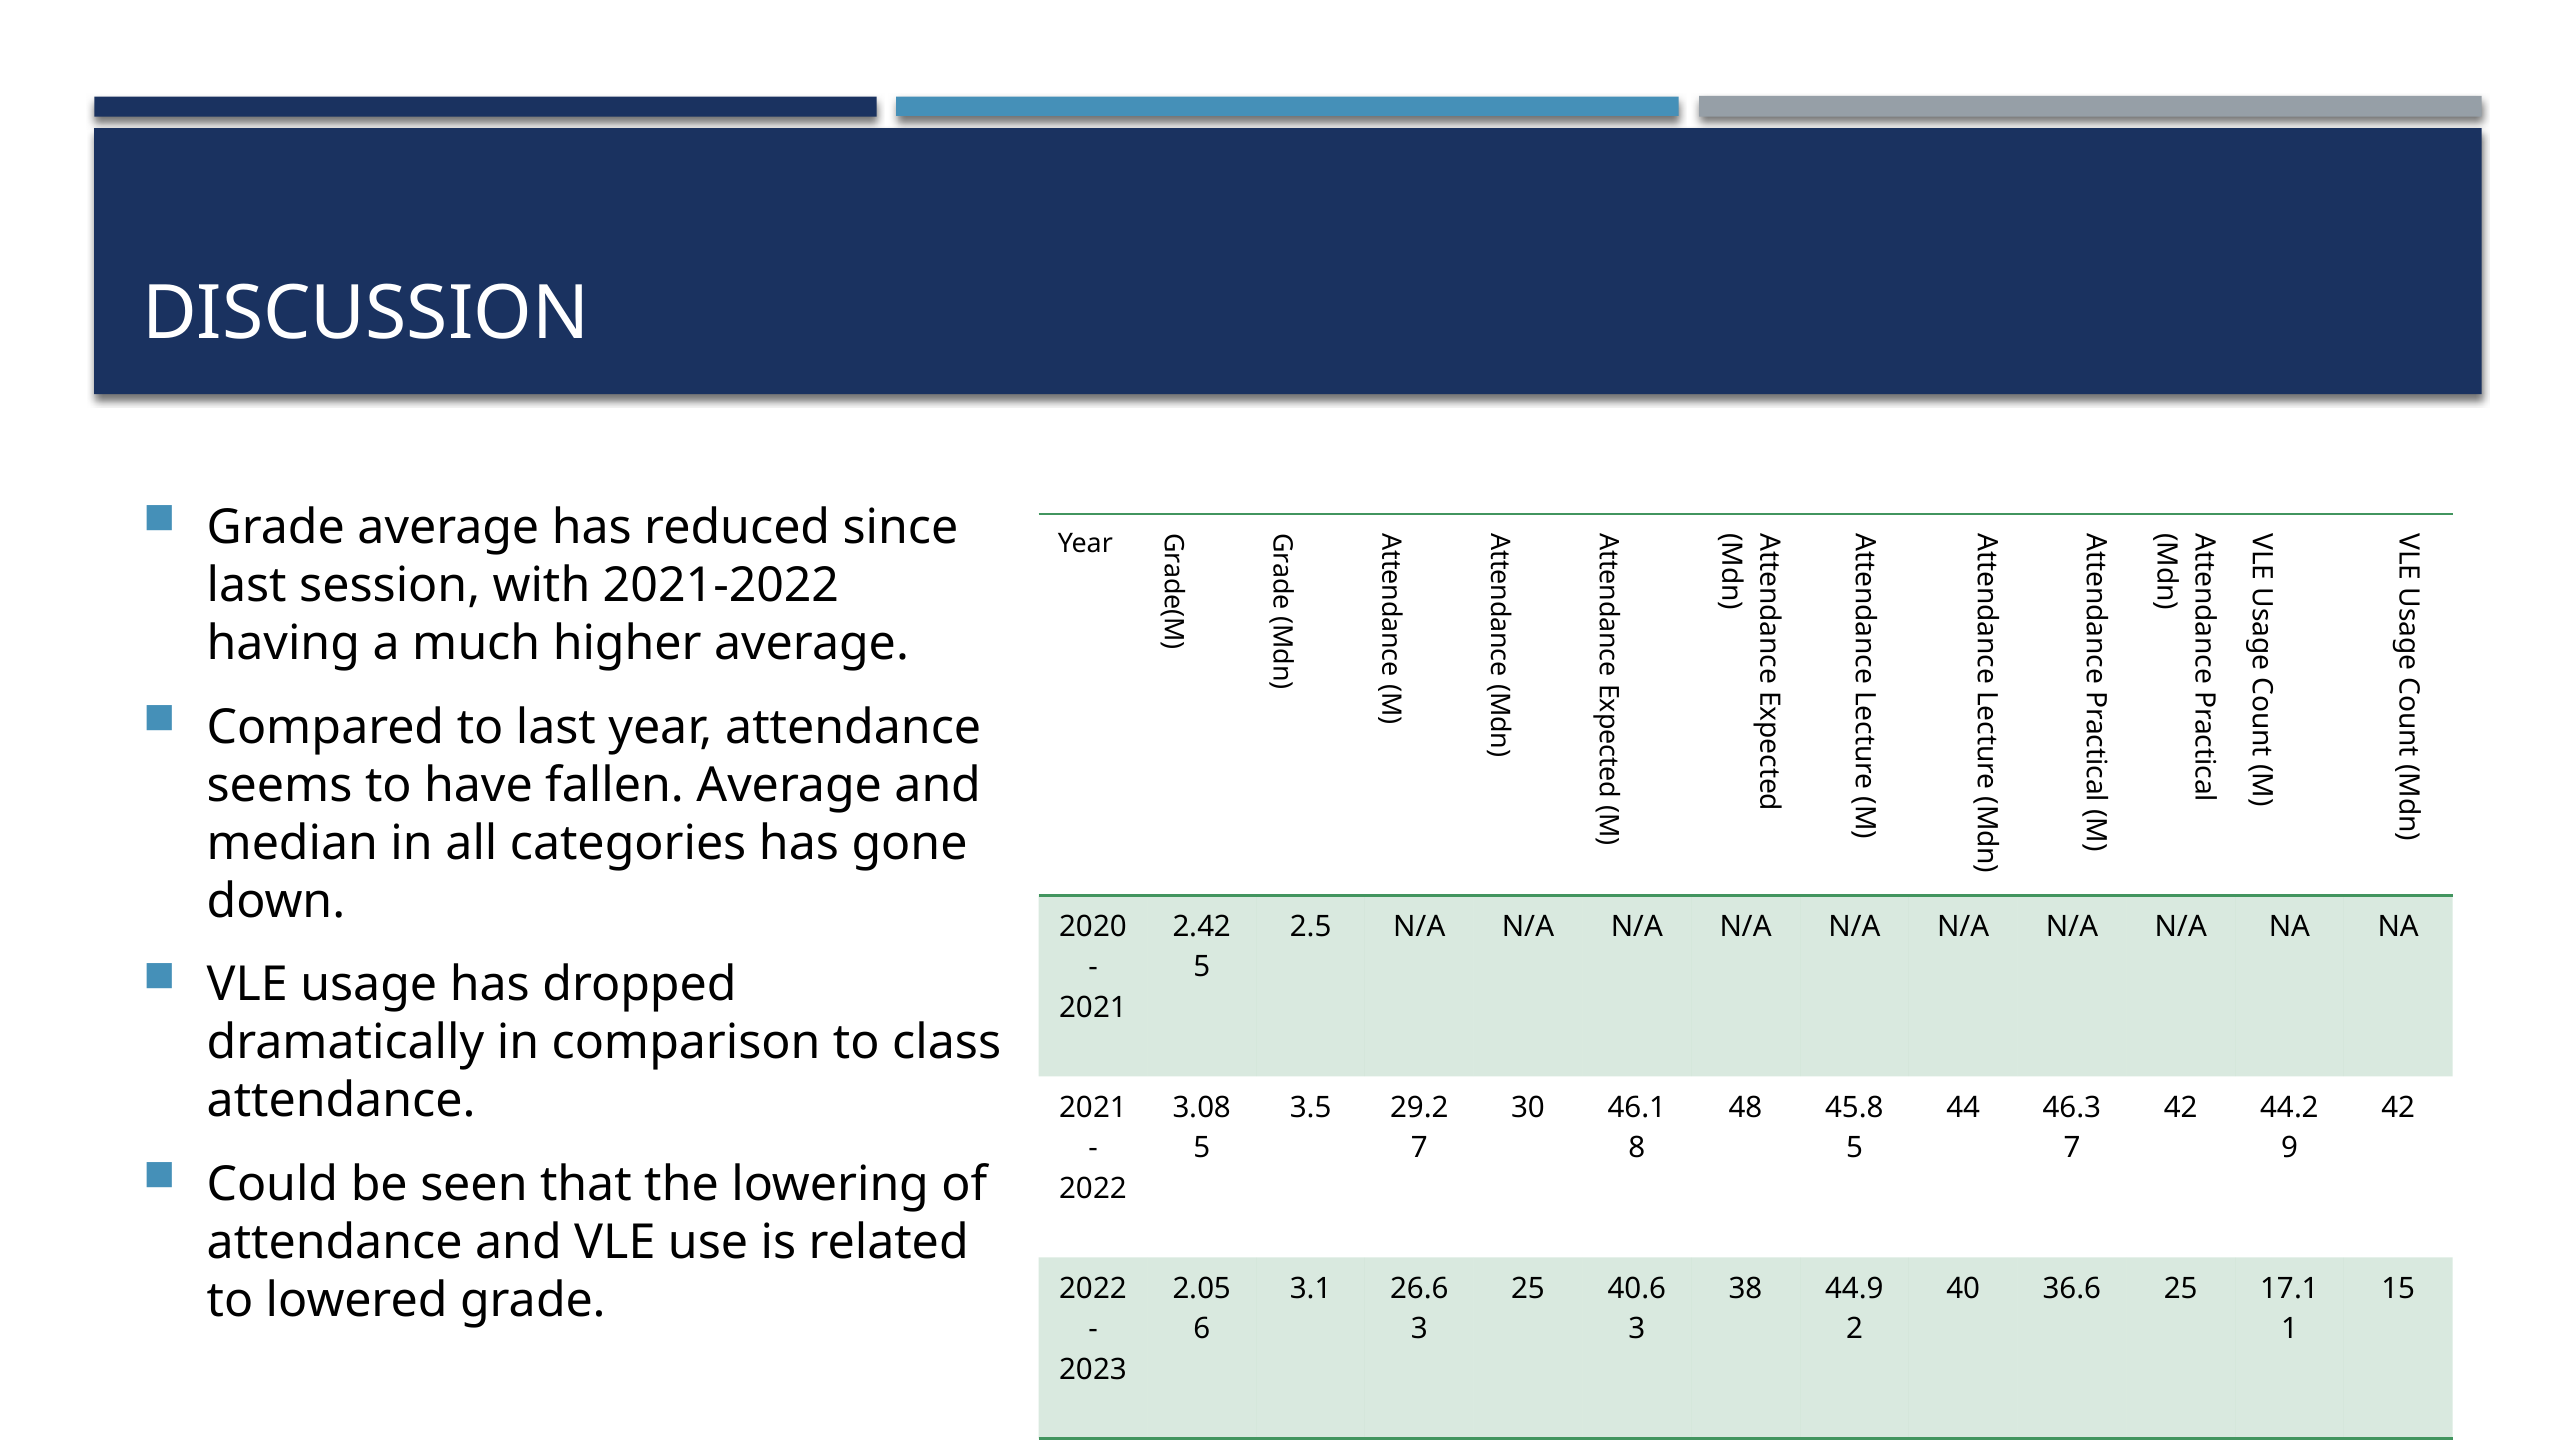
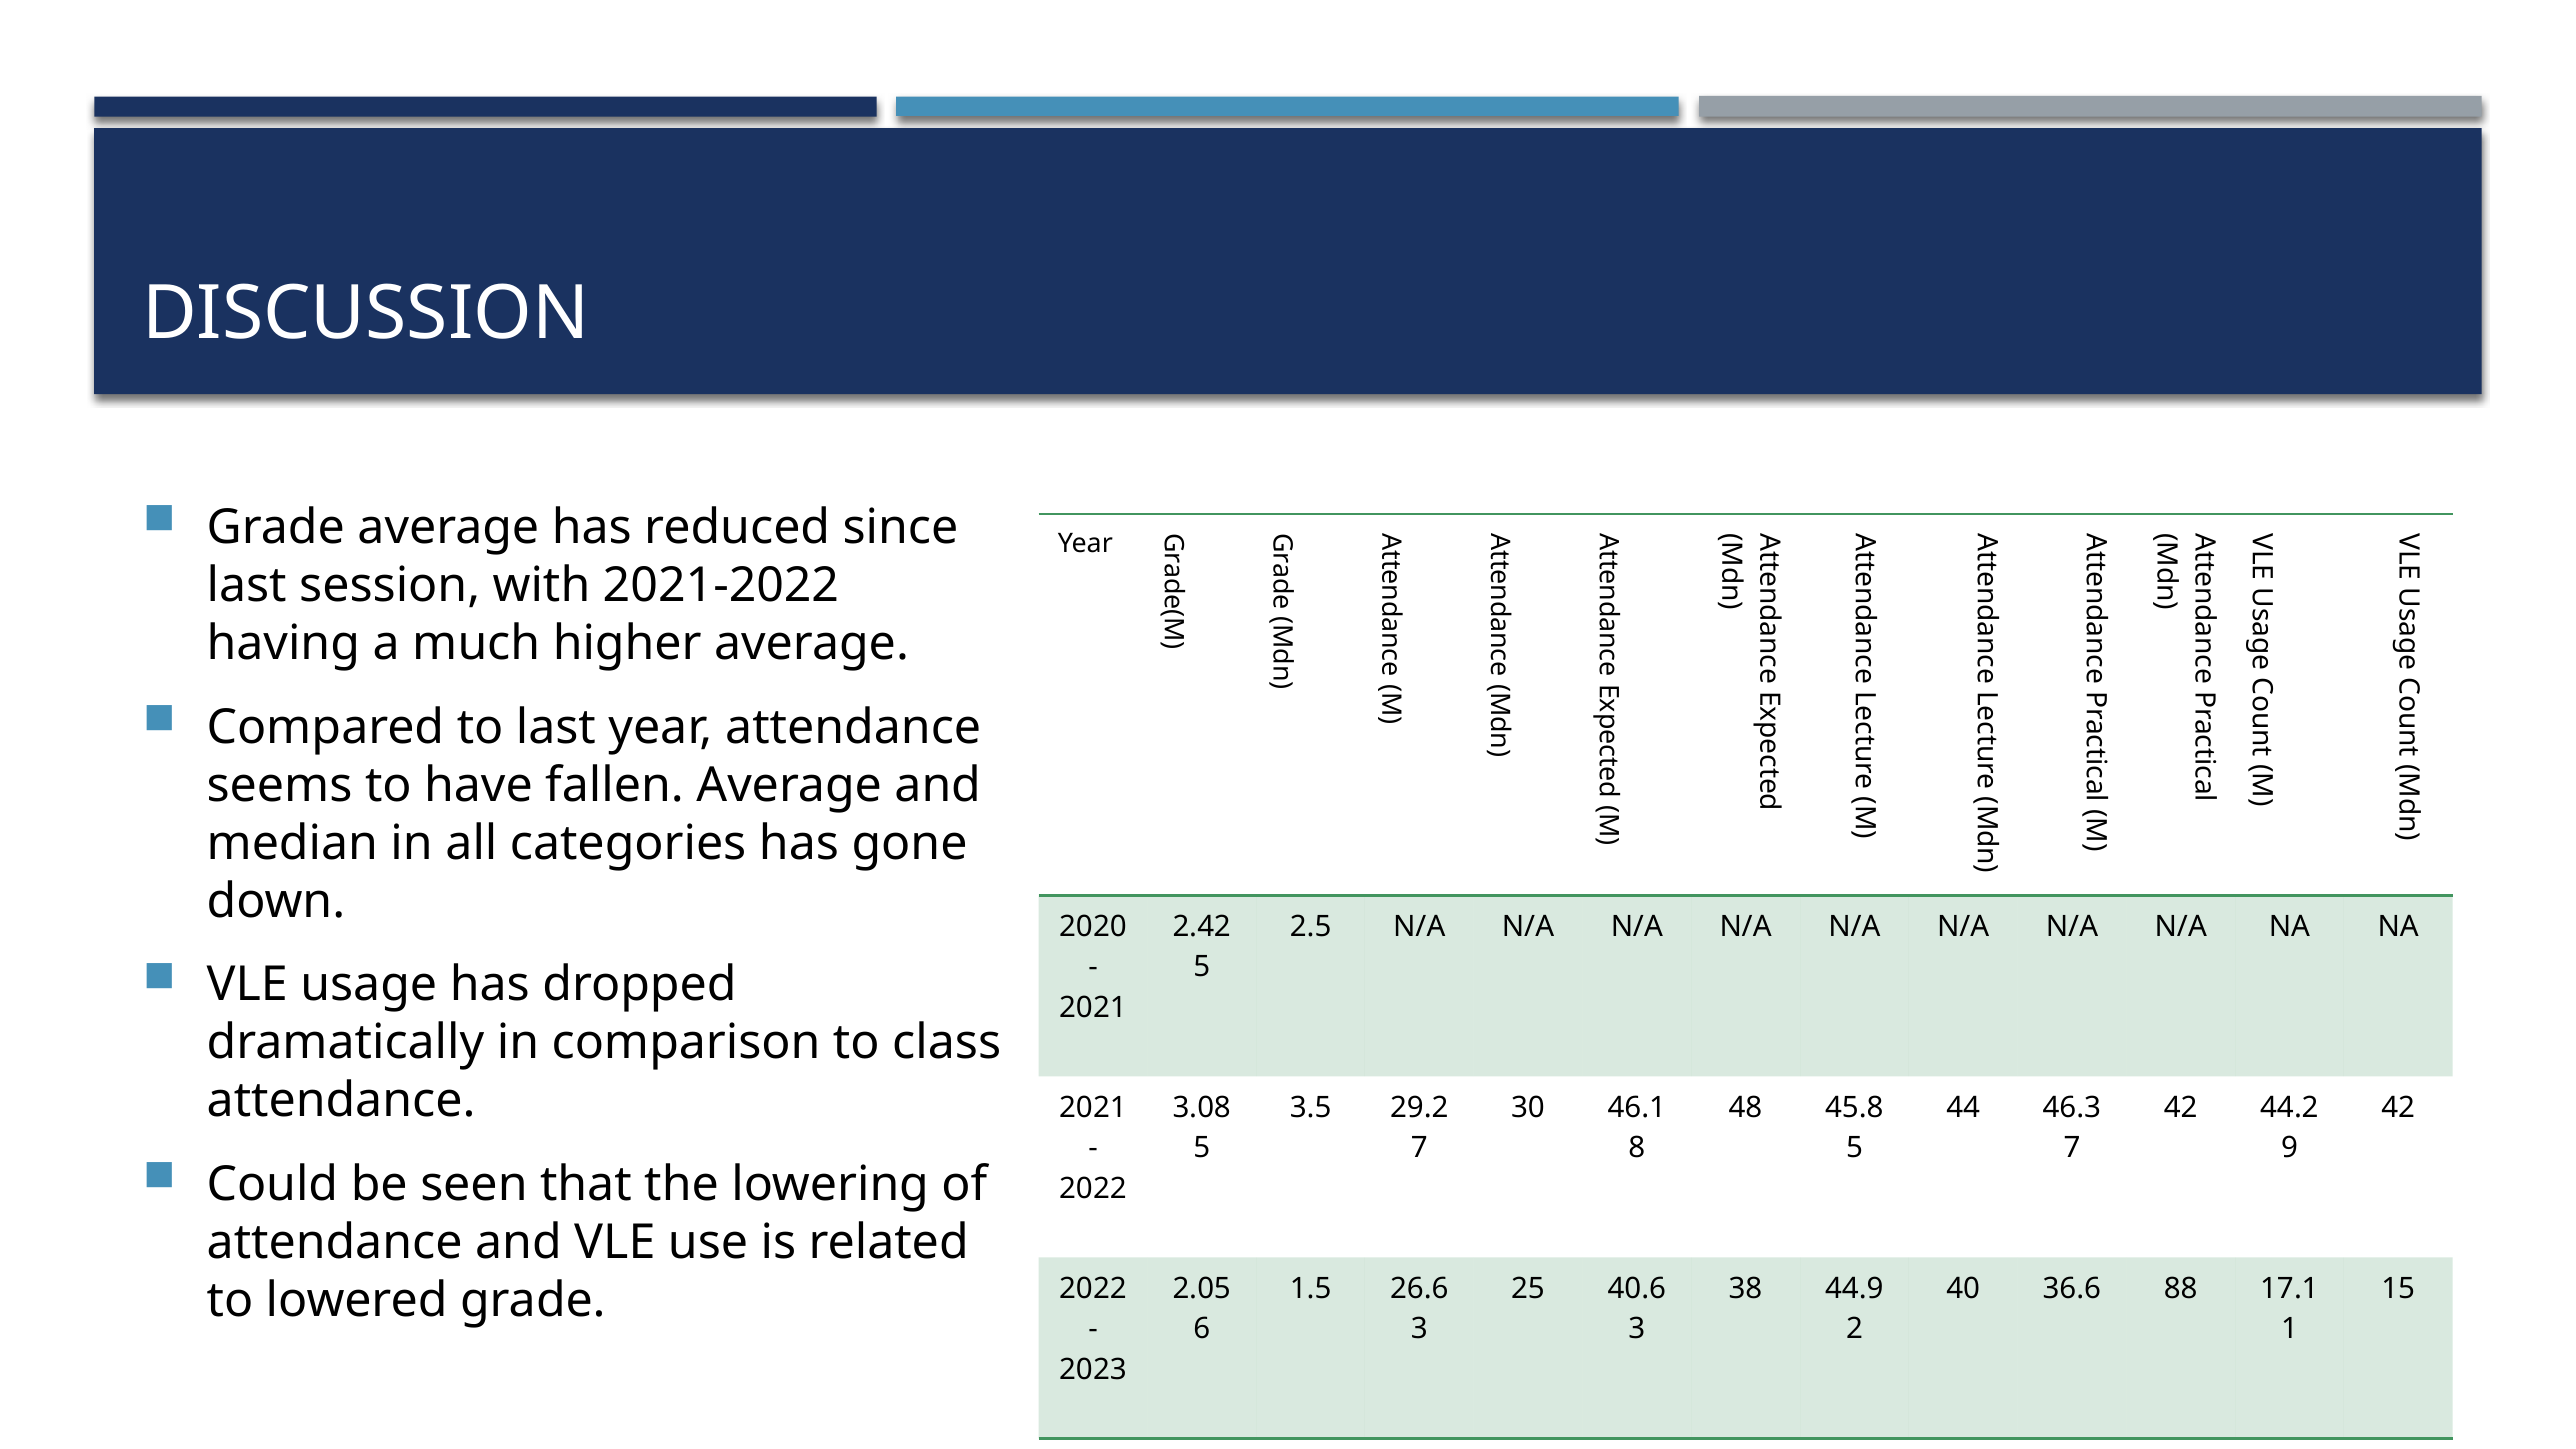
3.1: 3.1 -> 1.5 (1311, 1289)
36.6 25: 25 -> 88 (2181, 1289)
